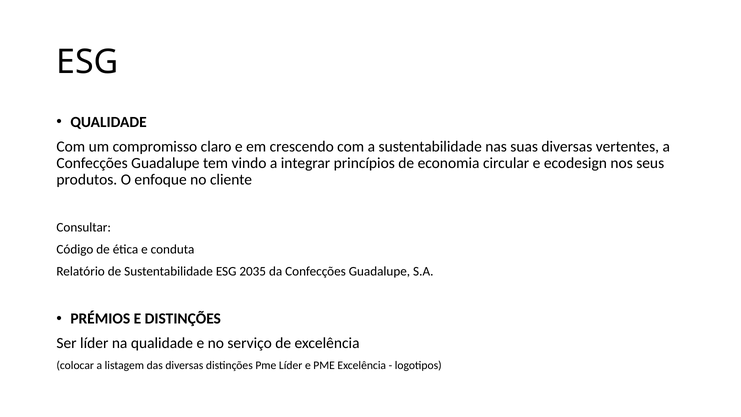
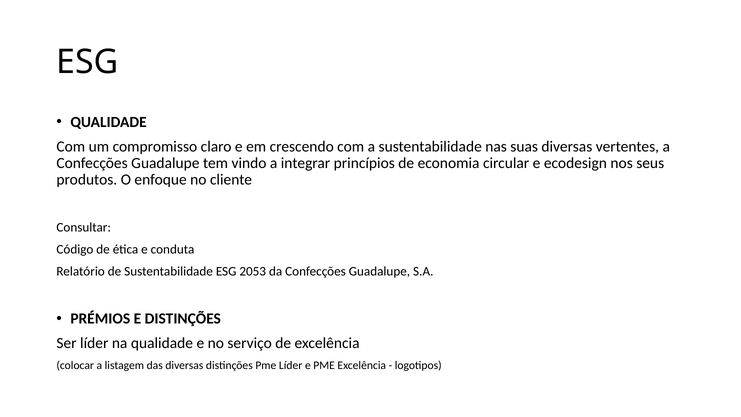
2035: 2035 -> 2053 (253, 271)
